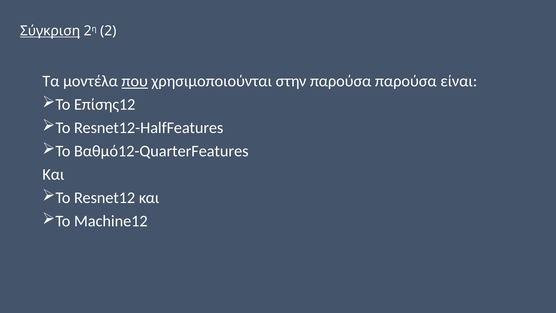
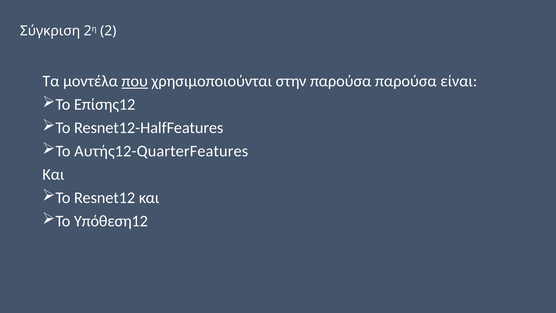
Σύγκριση underline: present -> none (50, 31)
Βαθμό12-QuarterFeatures: Βαθμό12-QuarterFeatures -> Αυτής12-QuarterFeatures (161, 151)
Machine12: Machine12 -> Υπόθεση12 (111, 221)
